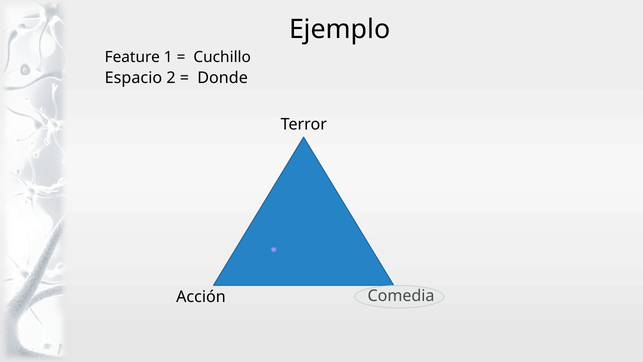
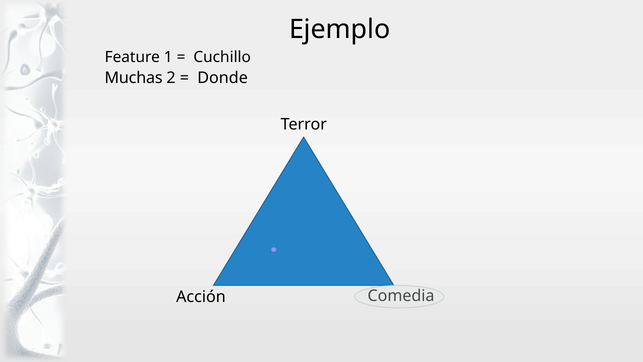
Espacio: Espacio -> Muchas (134, 78)
